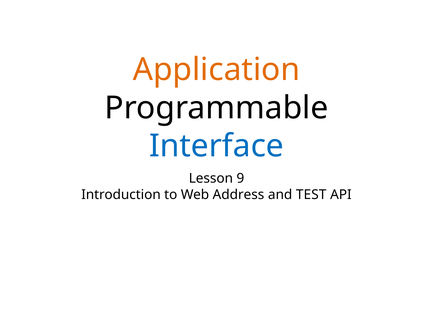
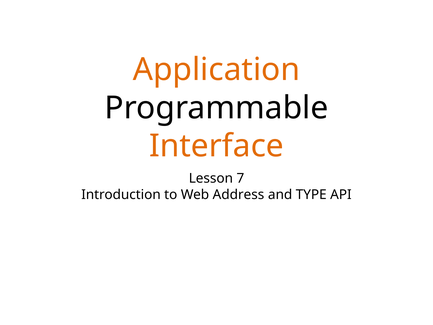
Interface colour: blue -> orange (216, 146)
9: 9 -> 7 (240, 178)
TEST: TEST -> TYPE (311, 194)
